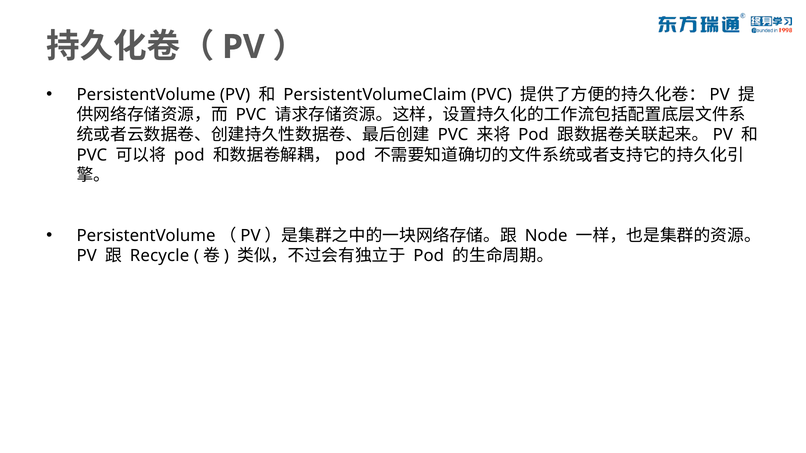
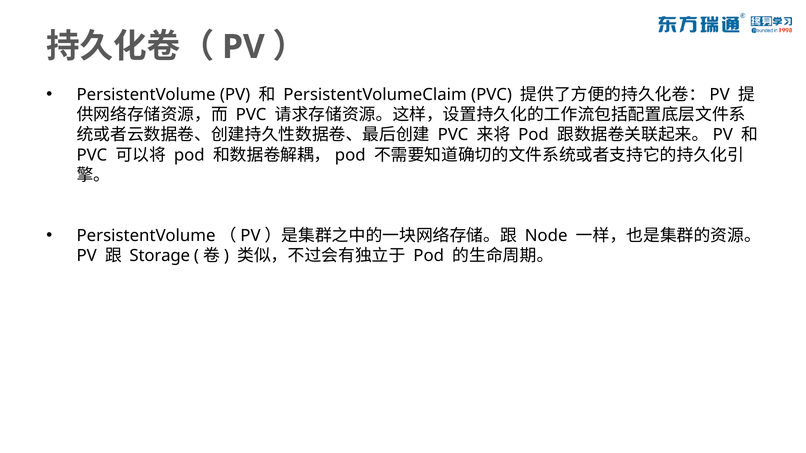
Recycle: Recycle -> Storage (160, 256)
